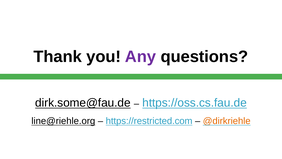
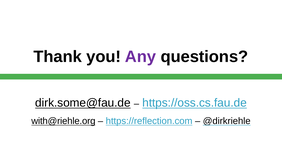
line@riehle.org: line@riehle.org -> with@riehle.org (63, 121)
https://restricted.com: https://restricted.com -> https://reflection.com (149, 121)
@dirkriehle colour: orange -> black (227, 121)
